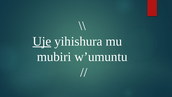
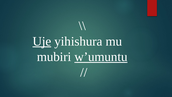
w’umuntu underline: none -> present (101, 57)
